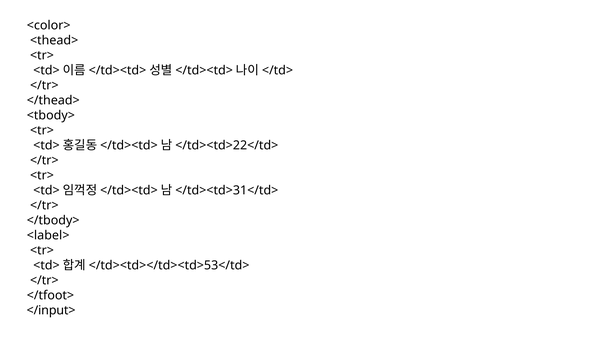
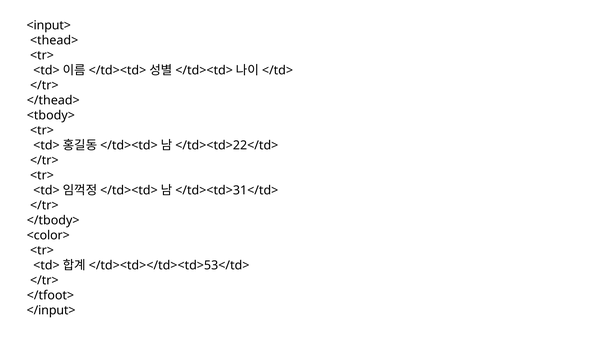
<color>: <color> -> <input> (49, 26)
<label>: <label> -> <color> (48, 235)
